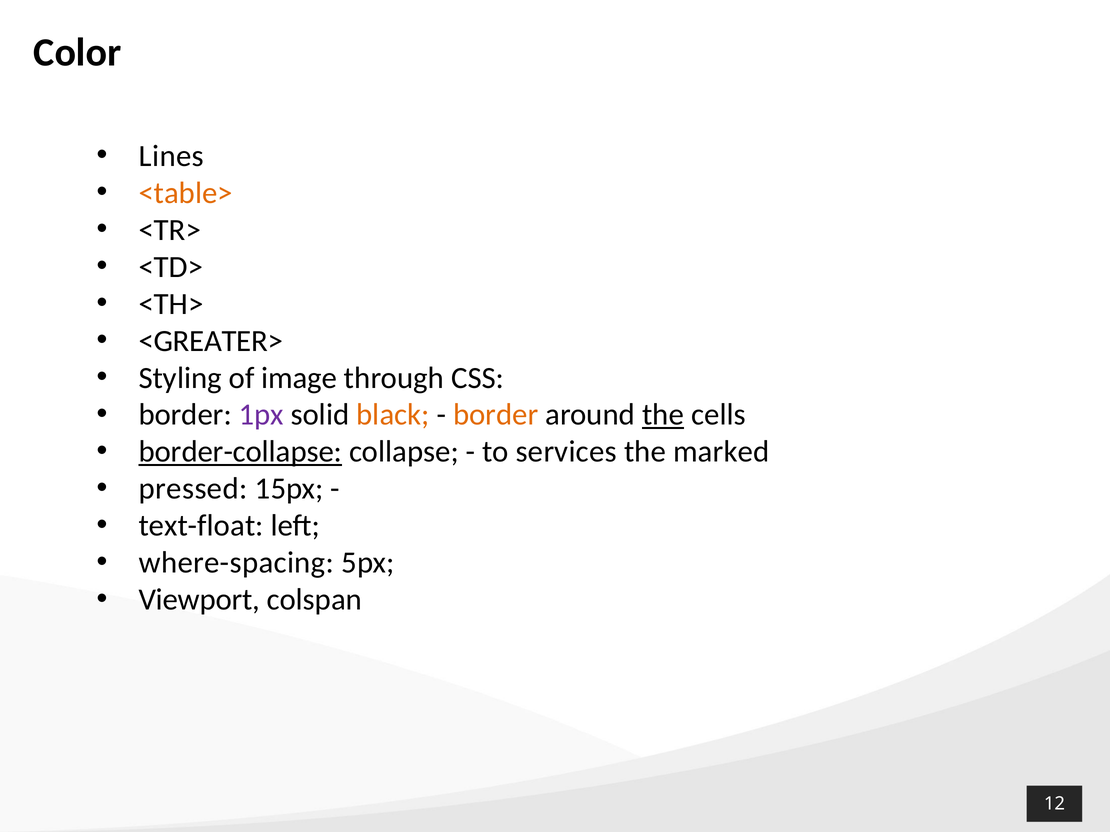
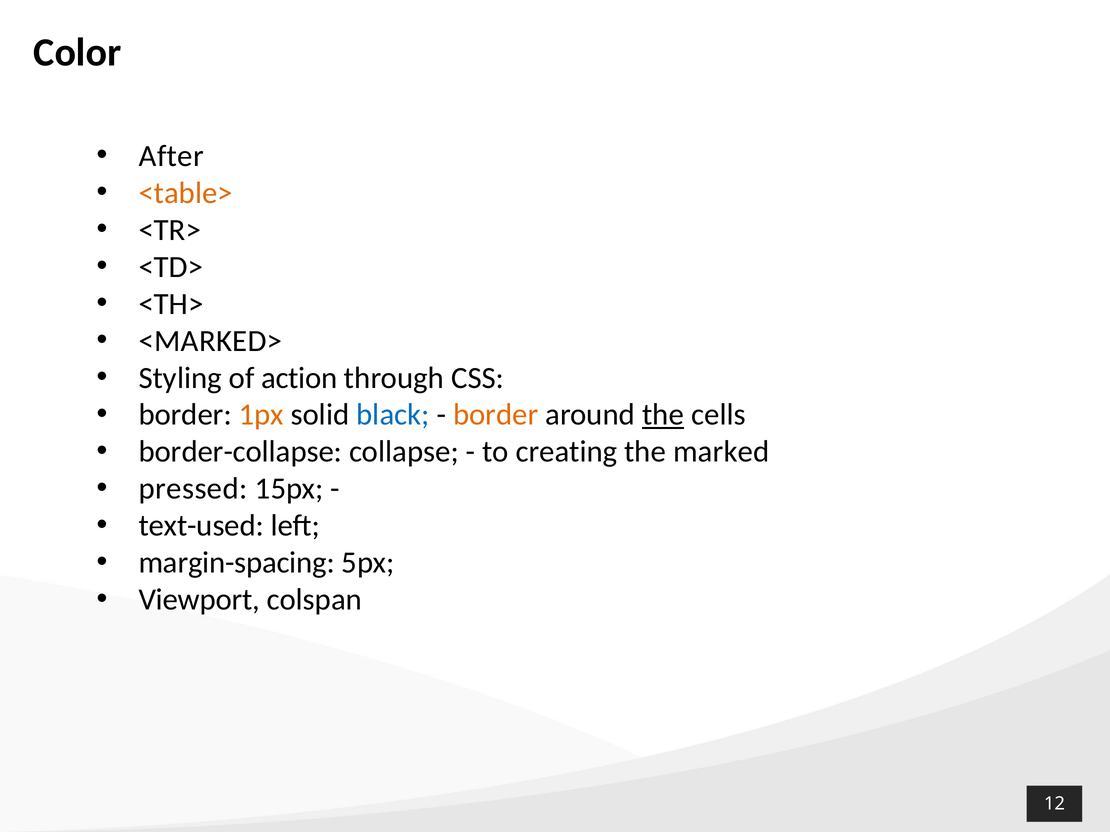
Lines: Lines -> After (171, 156)
<GREATER>: <GREATER> -> <MARKED> (210, 341)
image: image -> action (299, 378)
1px colour: purple -> orange (261, 415)
black colour: orange -> blue (393, 415)
border-collapse underline: present -> none (240, 452)
services: services -> creating (566, 452)
text-float: text-float -> text-used (201, 526)
where-spacing: where-spacing -> margin-spacing (237, 563)
